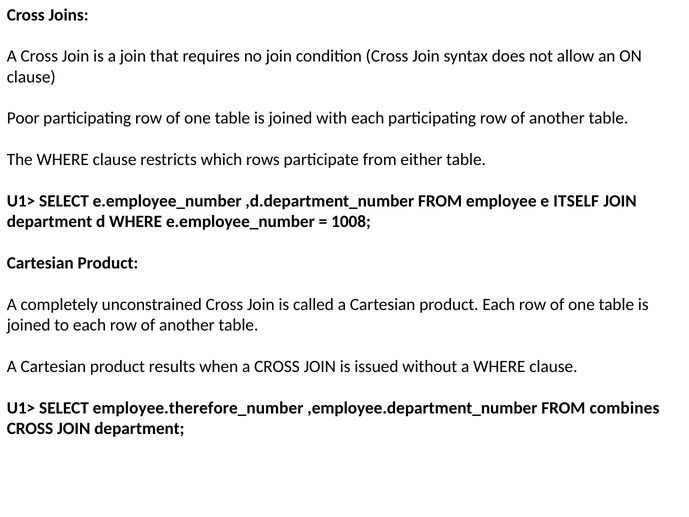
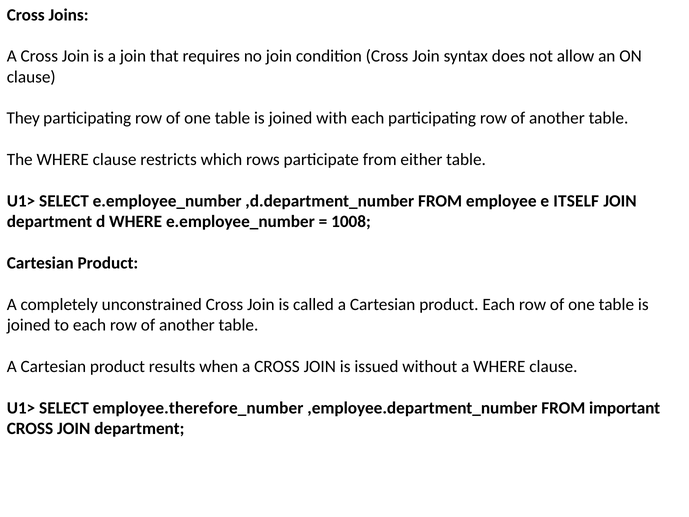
Poor: Poor -> They (23, 118)
combines: combines -> important (625, 408)
